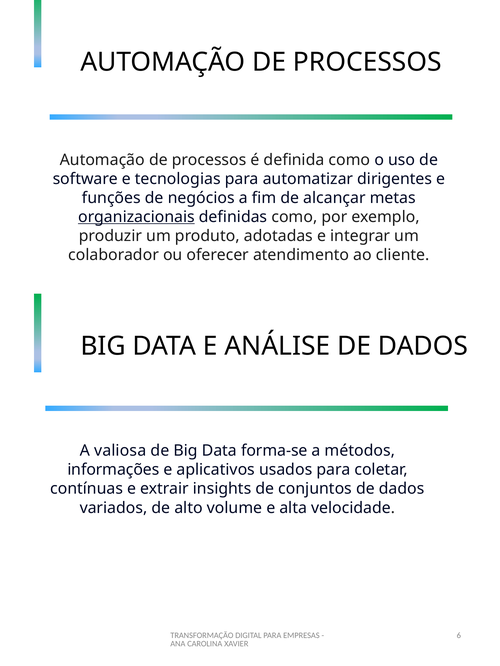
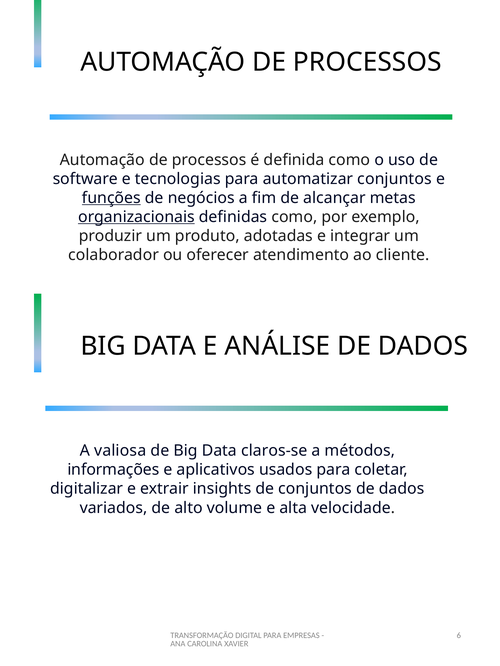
automatizar dirigentes: dirigentes -> conjuntos (395, 179)
funções underline: none -> present (111, 198)
forma-se: forma-se -> claros-se (274, 451)
contínuas: contínuas -> digitalizar (87, 489)
